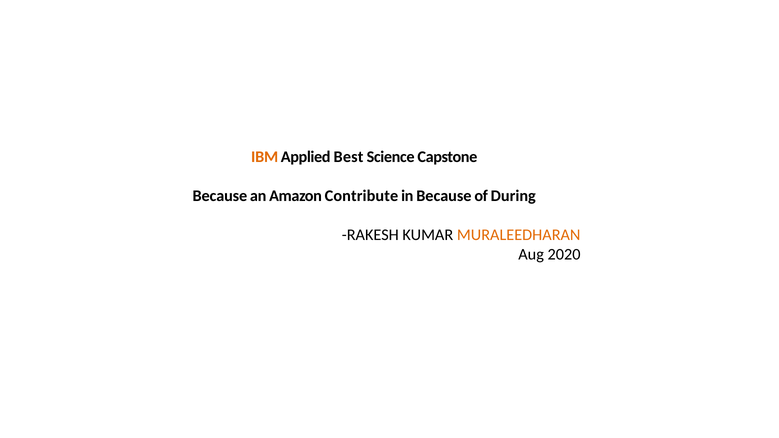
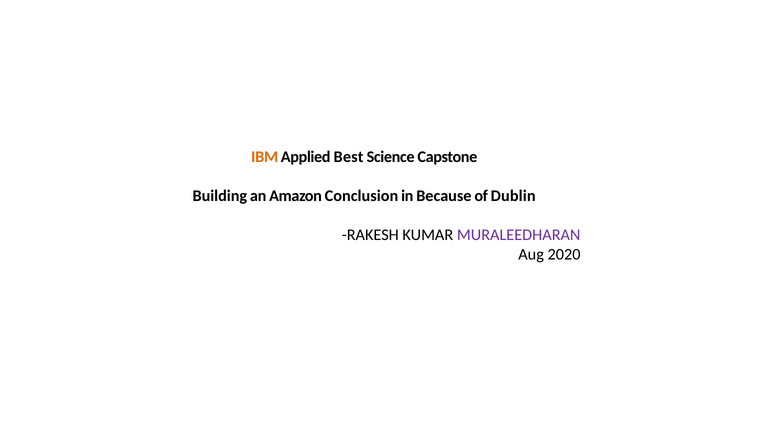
Because: Because -> Building (220, 196)
Contribute: Contribute -> Conclusion (361, 196)
During: During -> Dublin (513, 196)
MURALEEDHARAN colour: orange -> purple (519, 235)
